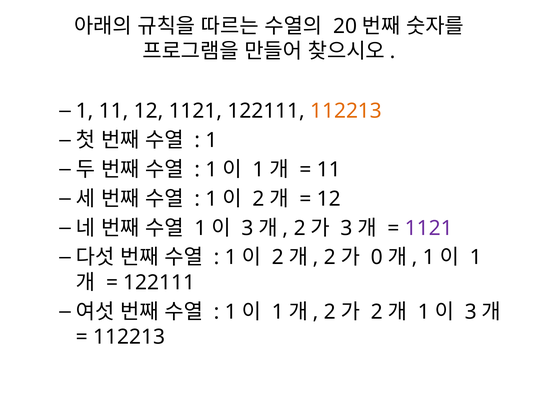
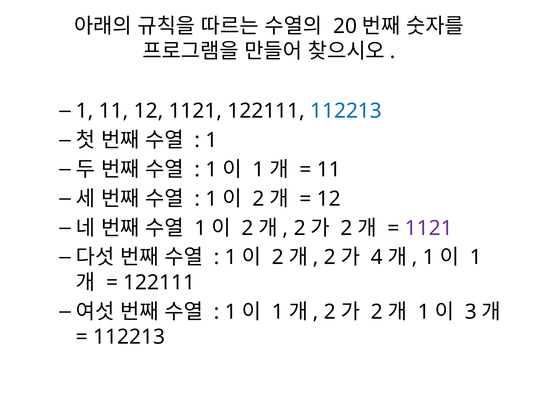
112213 colour: orange -> blue (346, 111)
3: 3 -> 2 (248, 228)
3: 3 -> 2 (347, 228)
0: 0 -> 4 (377, 257)
